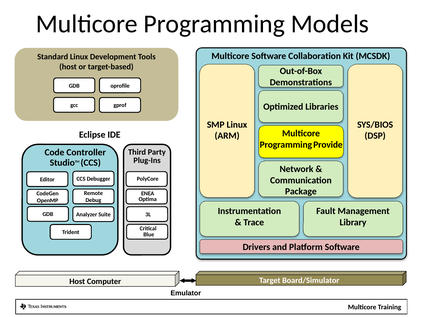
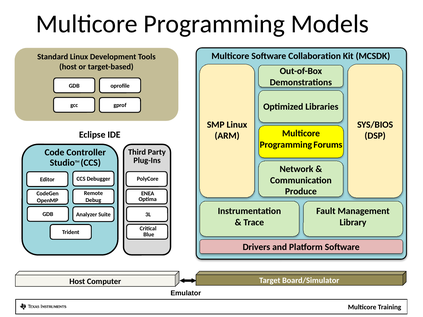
Provide: Provide -> Forums (328, 145)
Package: Package -> Produce (301, 192)
